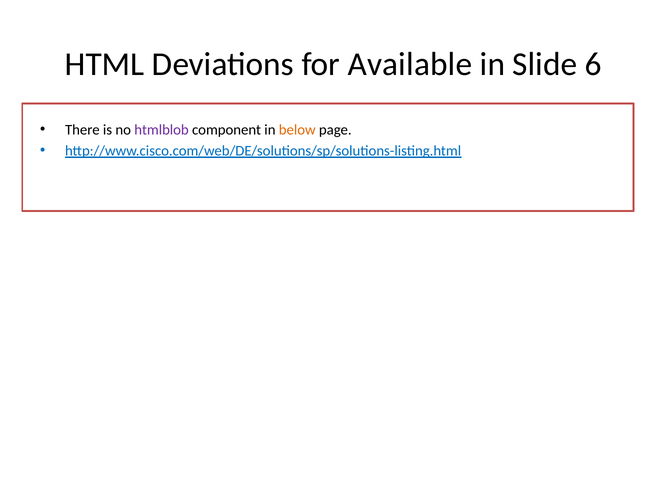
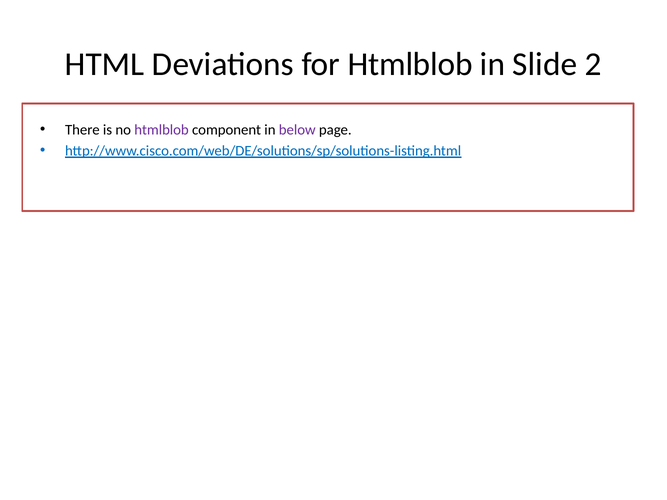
for Available: Available -> Htmlblob (410, 64)
6: 6 -> 2 (593, 64)
below colour: orange -> purple (297, 130)
